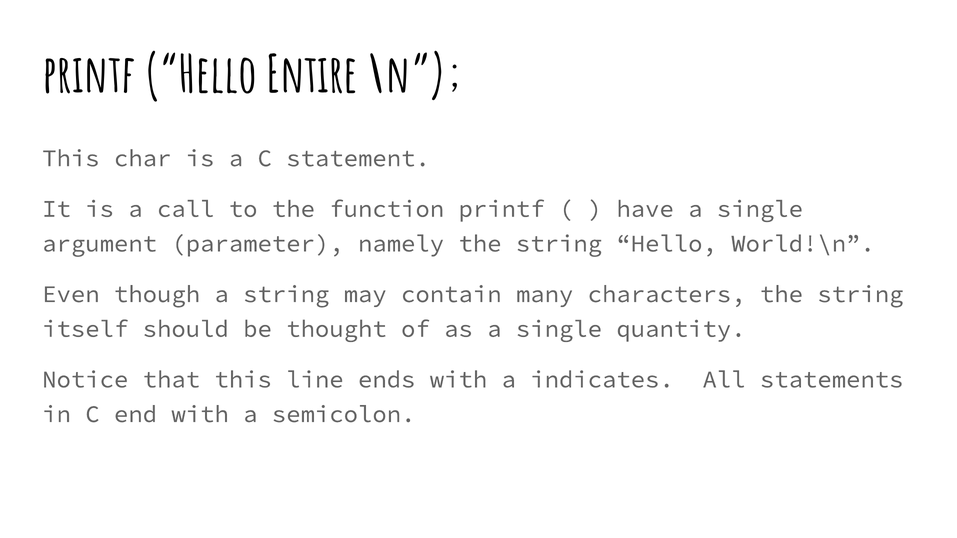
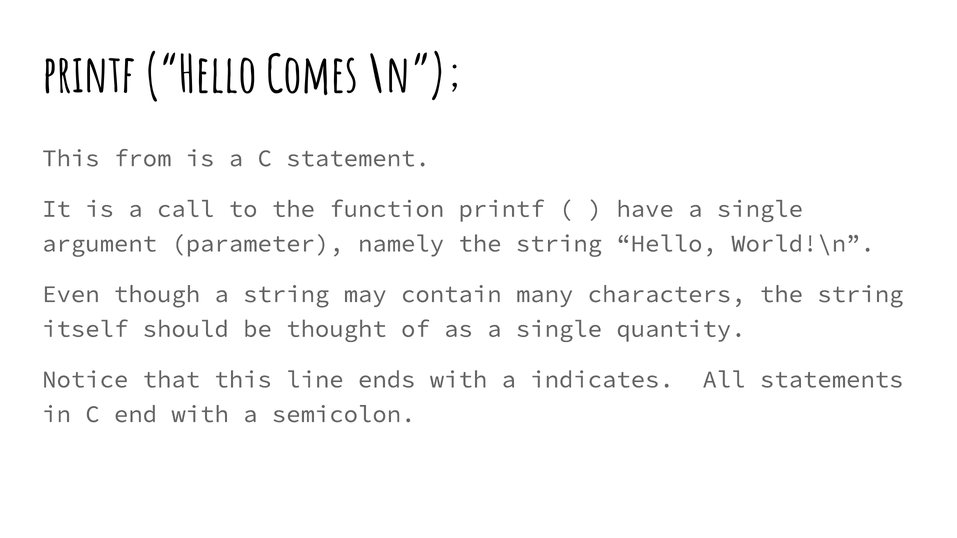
Entire: Entire -> Comes (312, 76)
char: char -> from (143, 158)
